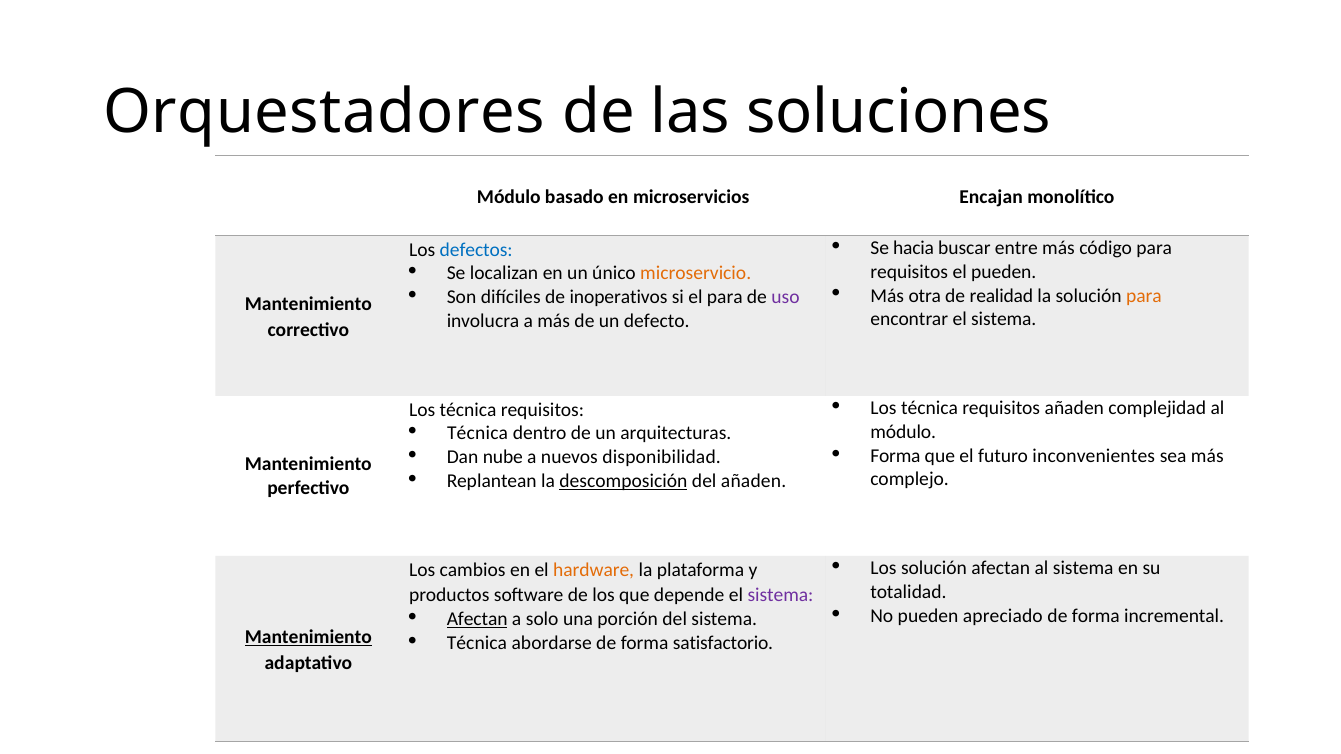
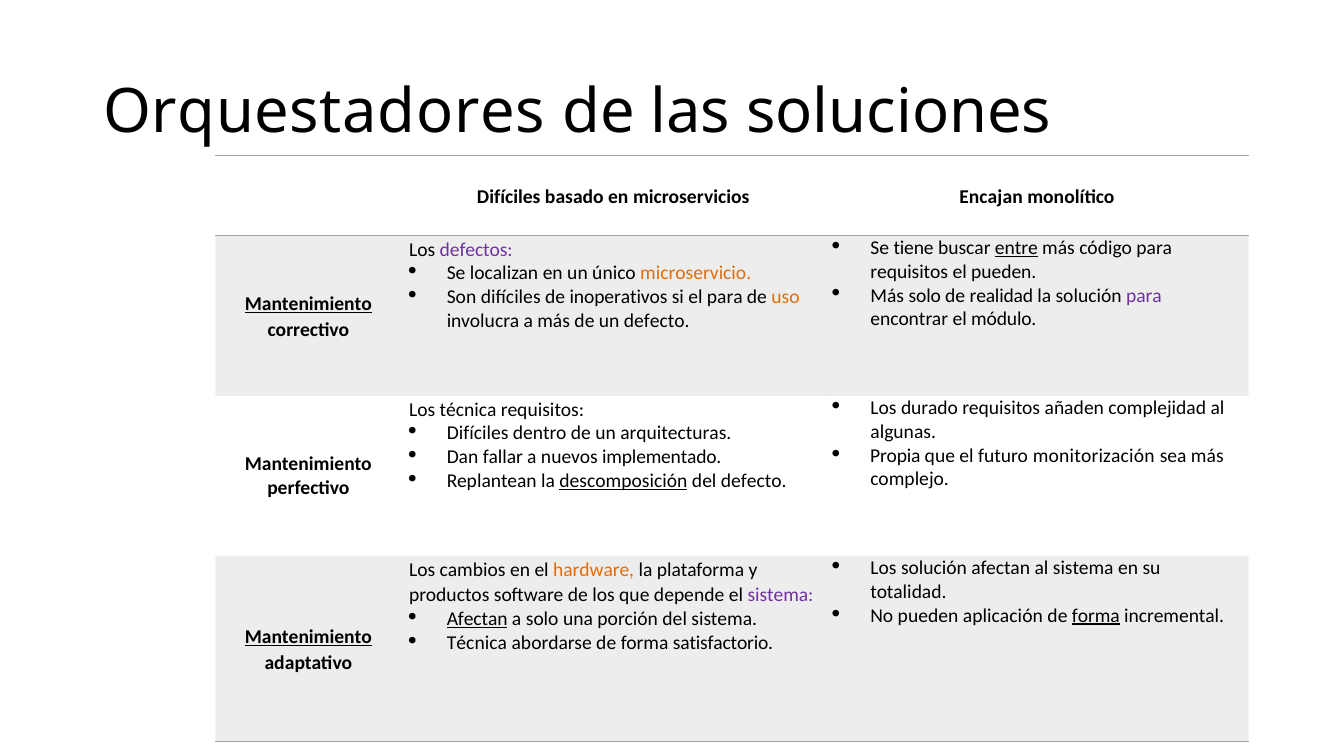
Módulo: Módulo -> Difíciles (509, 197)
hacia: hacia -> tiene (914, 248)
entre underline: none -> present (1016, 248)
defectos colour: blue -> purple (476, 250)
Más otra: otra -> solo (925, 296)
para colour: orange -> purple (1144, 296)
uso colour: purple -> orange (786, 297)
Mantenimiento underline: none -> present (308, 304)
encontrar el sistema: sistema -> módulo (1004, 320)
técnica: técnica -> durado (930, 408)
módulo: módulo -> algunas (903, 432)
Técnica: Técnica -> Difíciles (478, 434)
Forma: Forma -> Propia (895, 456)
inconvenientes: inconvenientes -> monitorización (1094, 456)
nube: nube -> fallar (503, 457)
disponibilidad: disponibilidad -> implementado (662, 457)
del añaden: añaden -> defecto (754, 481)
apreciado: apreciado -> aplicación (1003, 616)
forma underline: none -> present (1096, 616)
